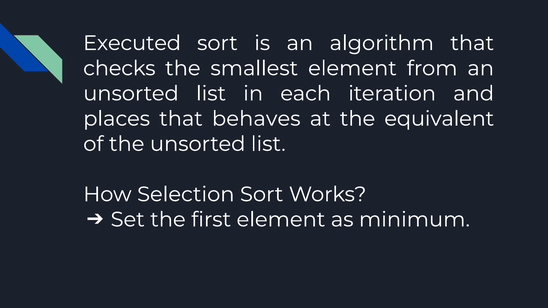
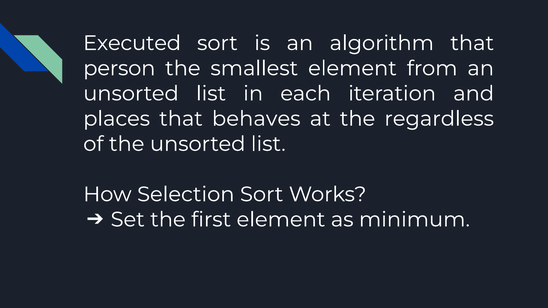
checks: checks -> person (119, 68)
equivalent: equivalent -> regardless (439, 119)
